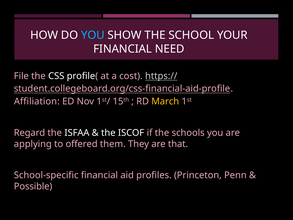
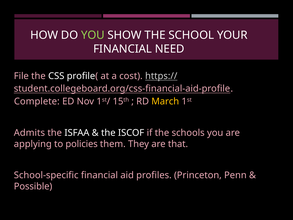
YOU colour: light blue -> light green (93, 35)
Affiliation: Affiliation -> Complete (37, 101)
Regard: Regard -> Admits (29, 133)
offered: offered -> policies (82, 144)
